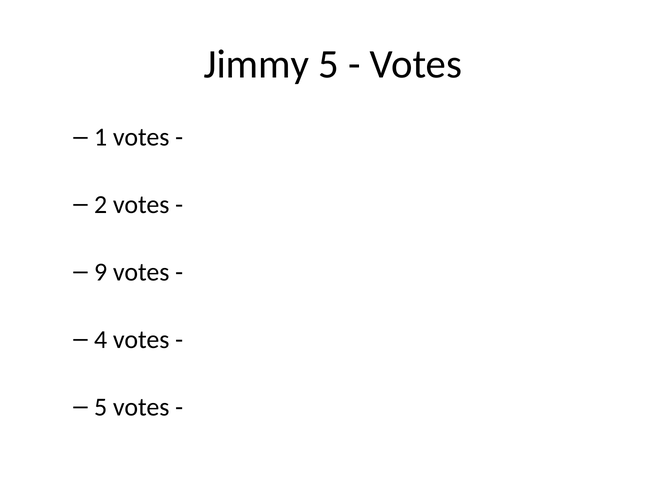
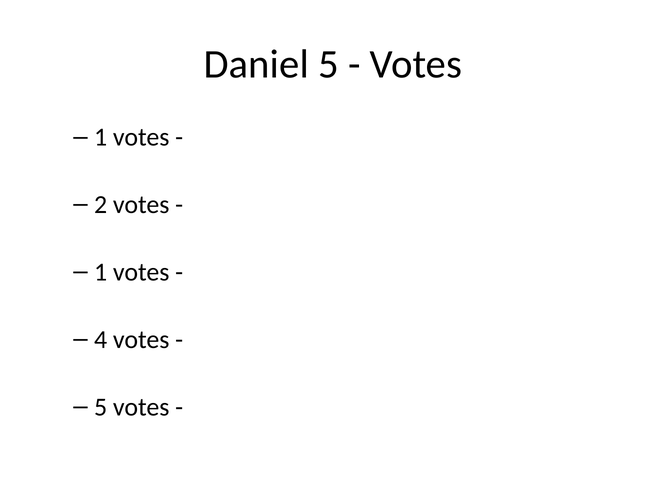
Jimmy: Jimmy -> Daniel (256, 64)
9: 9 -> 1 (101, 272)
